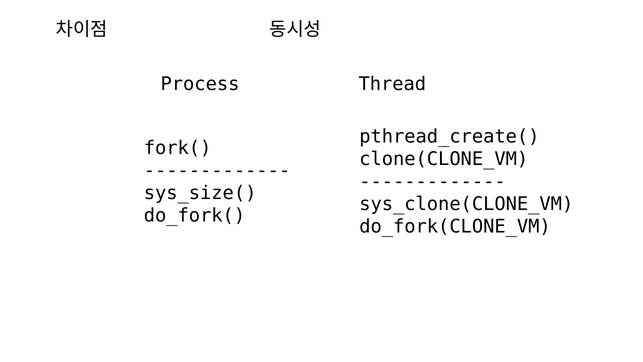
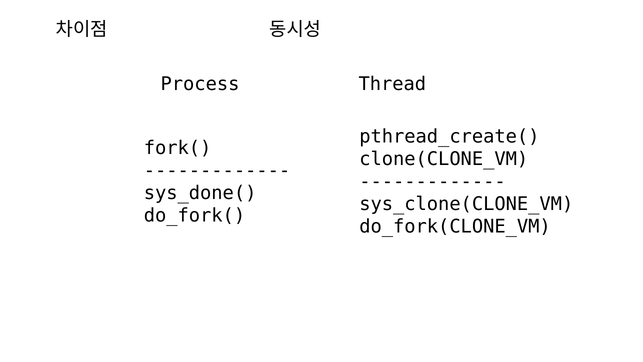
sys_size(: sys_size( -> sys_done( (200, 193)
